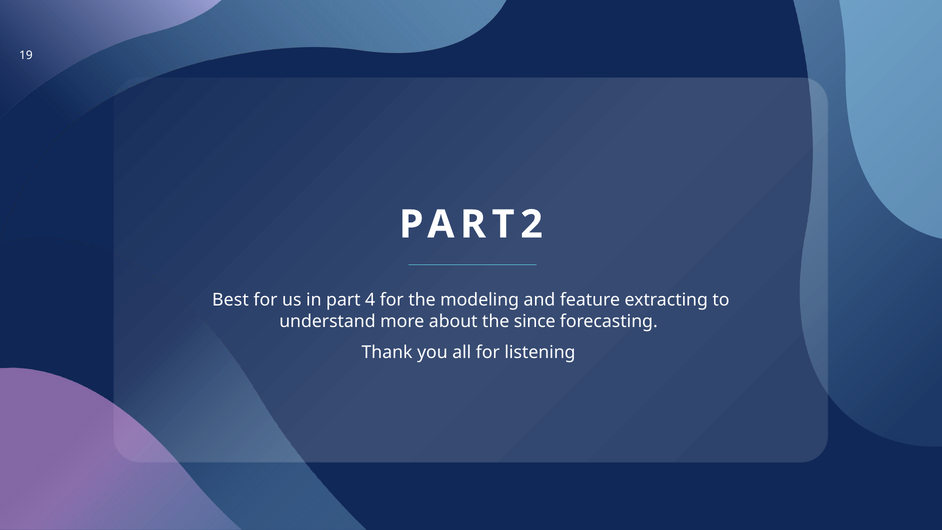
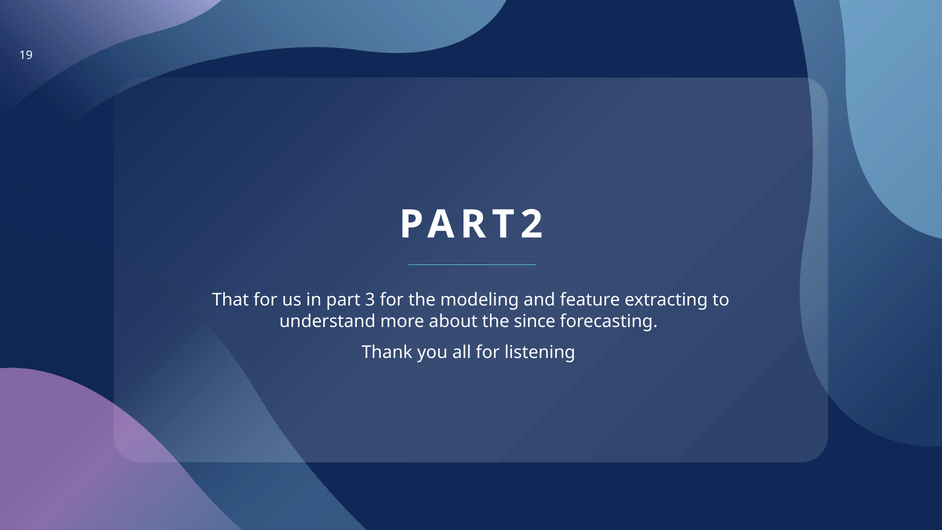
Best: Best -> That (231, 300)
4: 4 -> 3 (370, 300)
